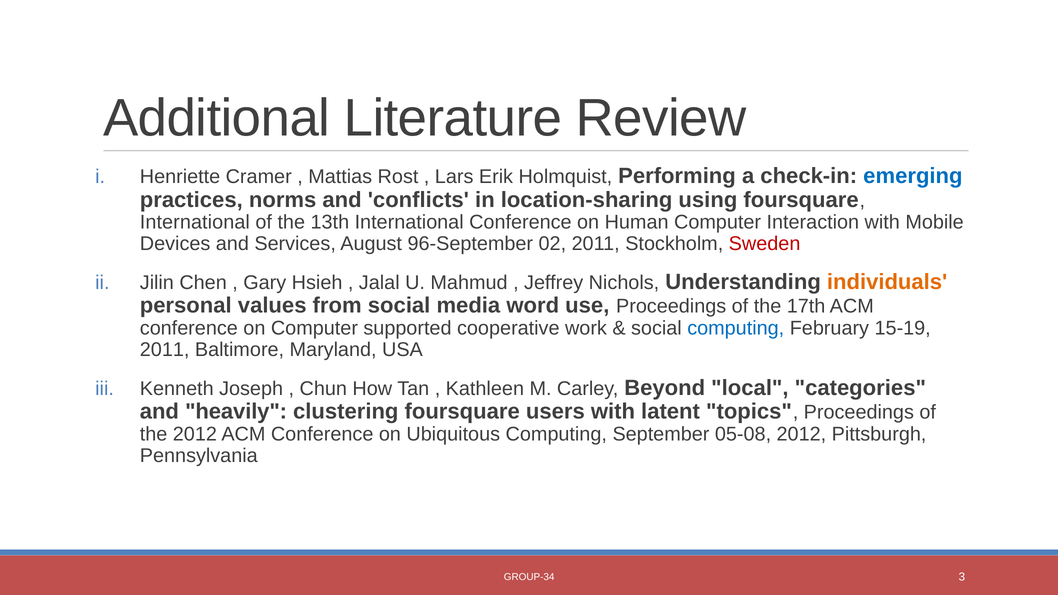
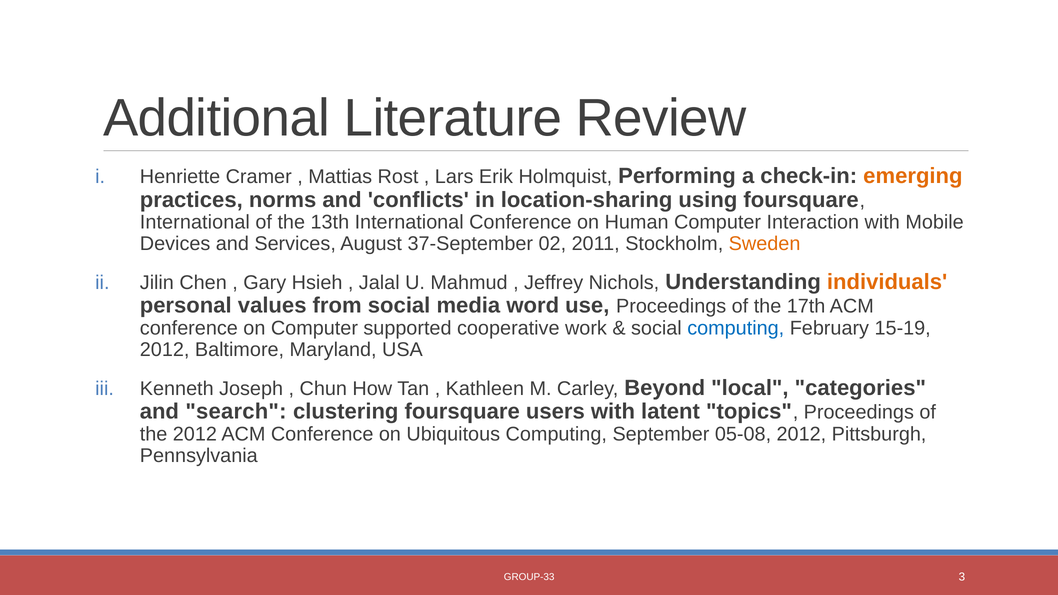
emerging colour: blue -> orange (913, 176)
96-September: 96-September -> 37-September (470, 244)
Sweden colour: red -> orange (765, 244)
2011: 2011 -> 2012 (165, 350)
heavily: heavily -> search (236, 412)
GROUP-34: GROUP-34 -> GROUP-33 (529, 577)
